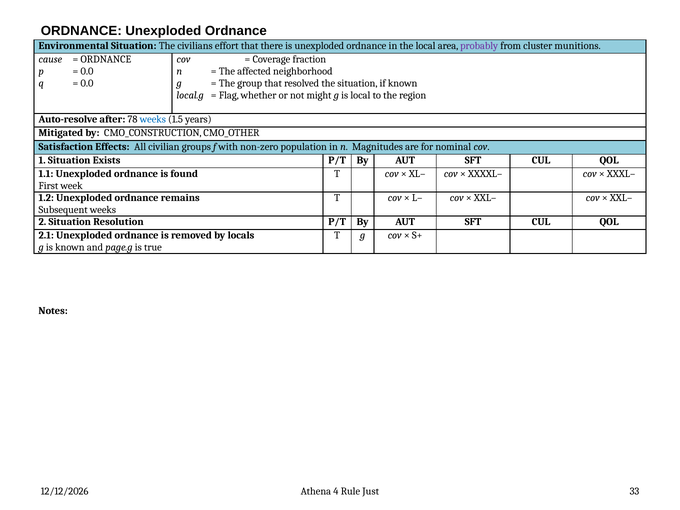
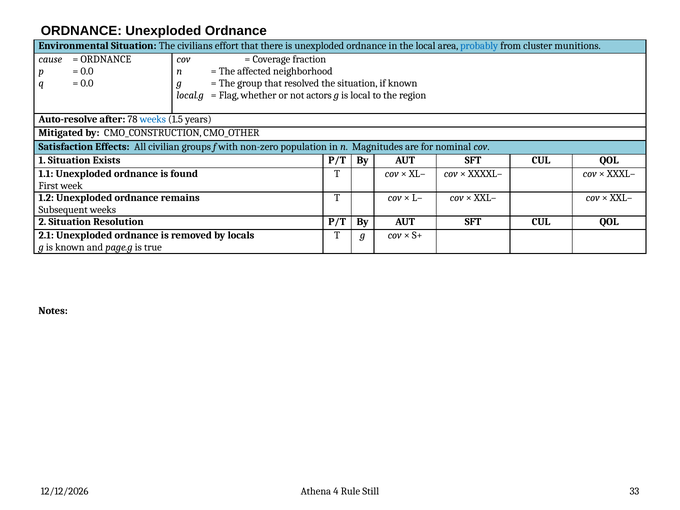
probably colour: purple -> blue (479, 46)
might: might -> actors (319, 95)
Just: Just -> Still (371, 491)
